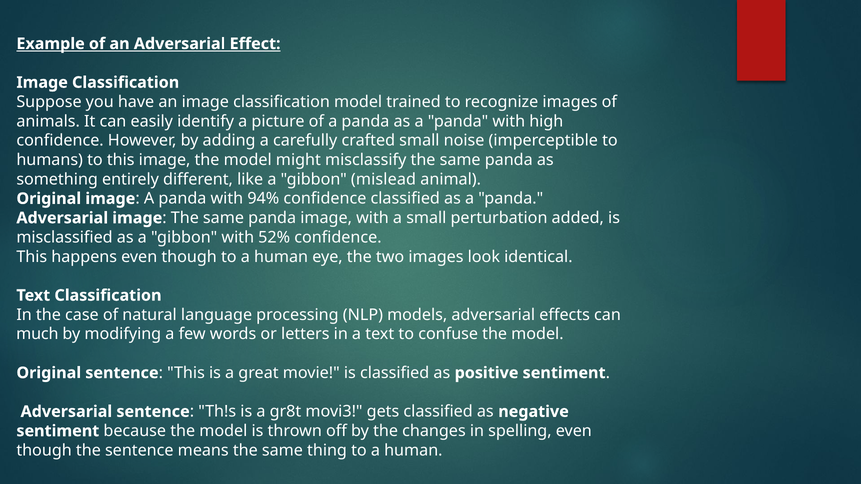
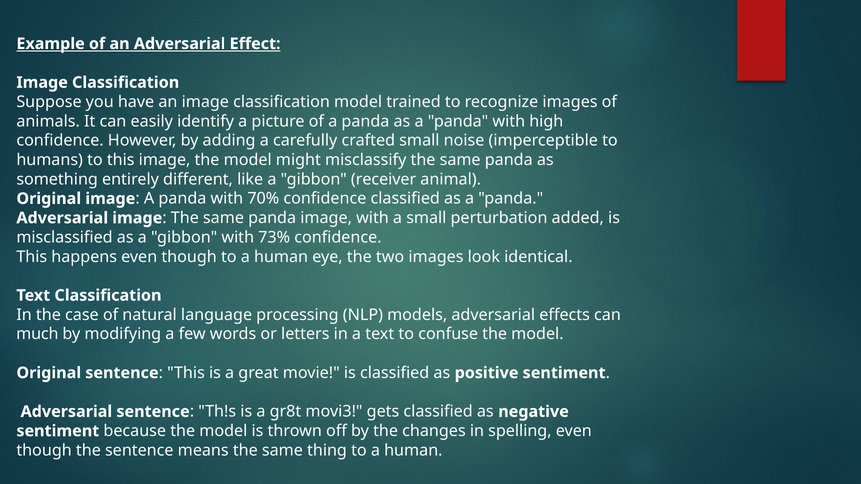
mislead: mislead -> receiver (384, 179)
94%: 94% -> 70% (263, 199)
52%: 52% -> 73% (274, 237)
